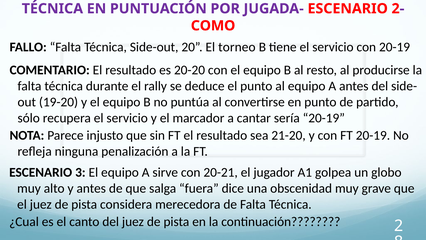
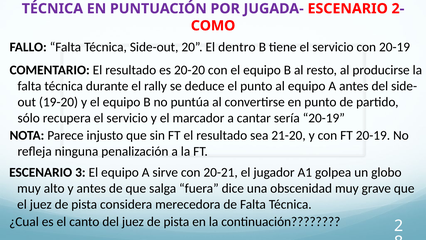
torneo: torneo -> dentro (237, 47)
